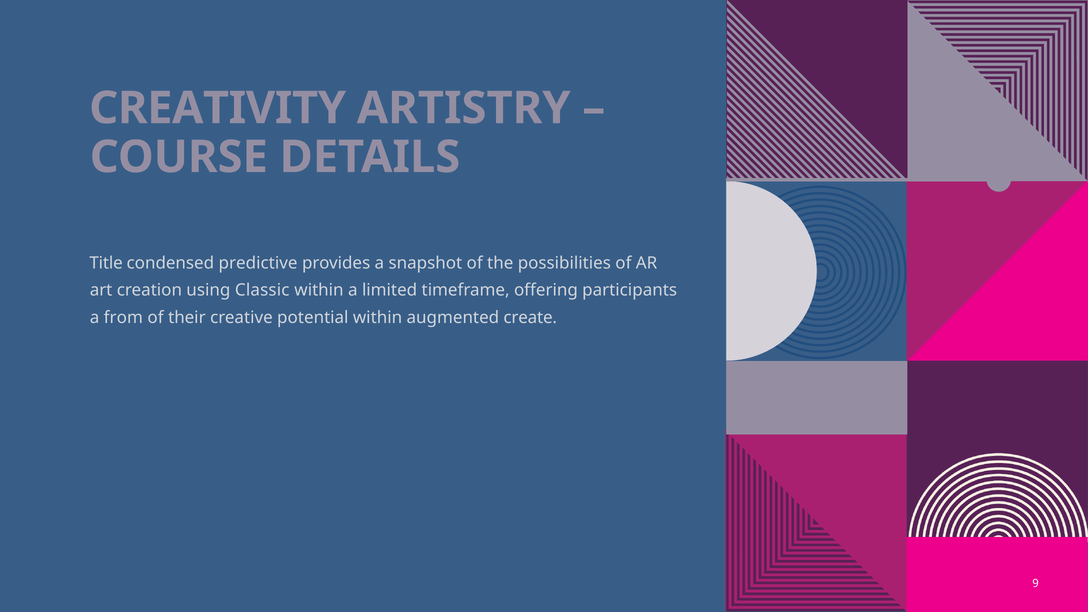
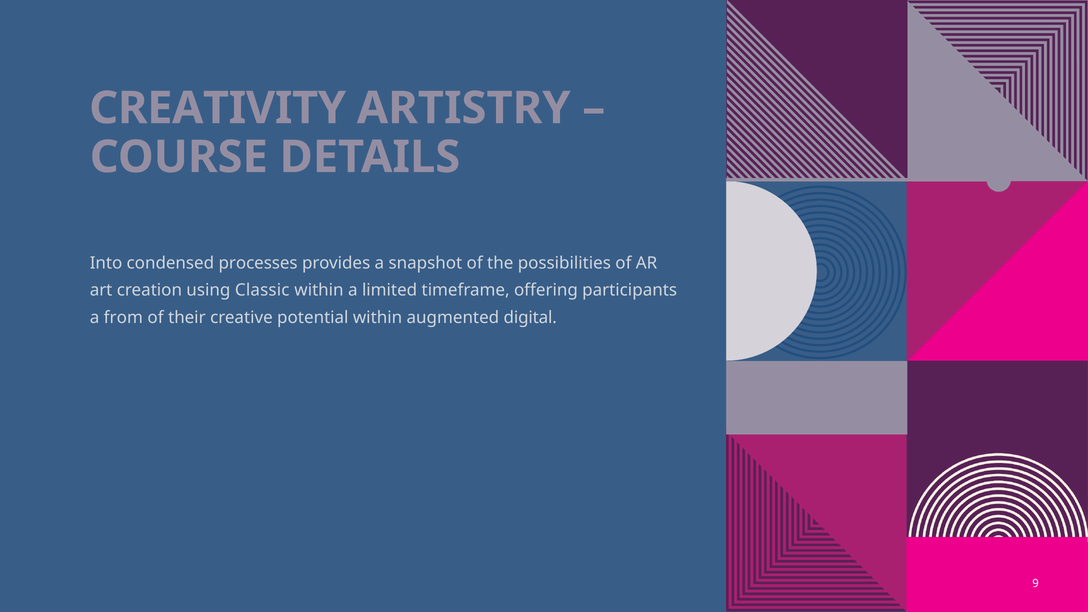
Title: Title -> Into (106, 263)
predictive: predictive -> processes (258, 263)
create: create -> digital (530, 317)
